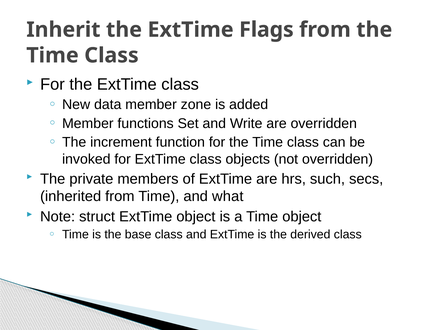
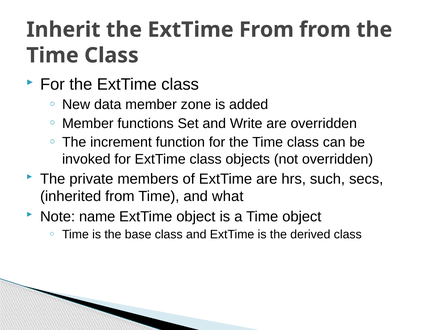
ExtTime Flags: Flags -> From (266, 30)
struct: struct -> name (97, 217)
